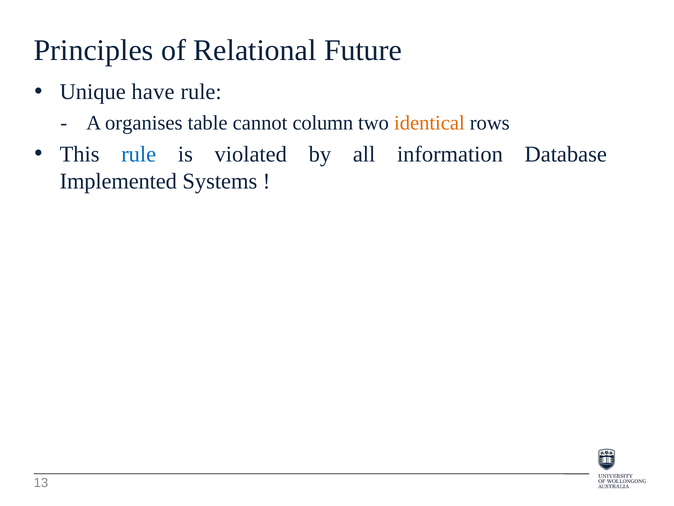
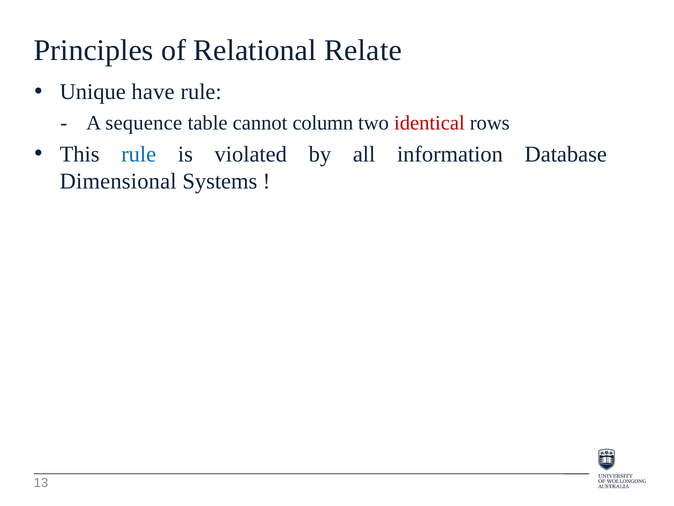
Future: Future -> Relate (363, 50)
organises: organises -> sequence (144, 123)
identical colour: orange -> red (429, 123)
Implemented: Implemented -> Dimensional (118, 181)
